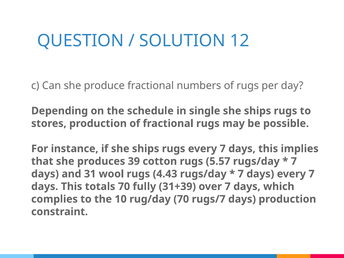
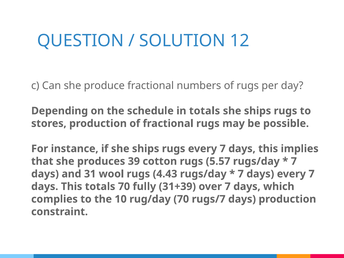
in single: single -> totals (205, 111)
